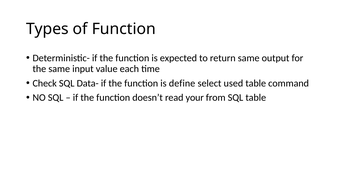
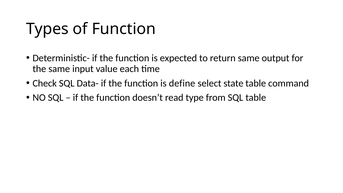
used: used -> state (233, 83)
your: your -> type (195, 98)
